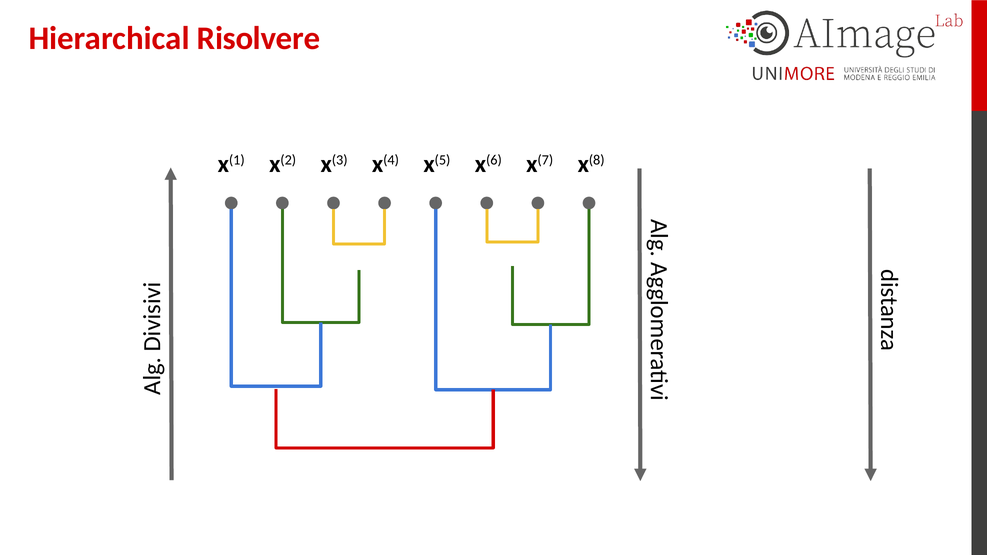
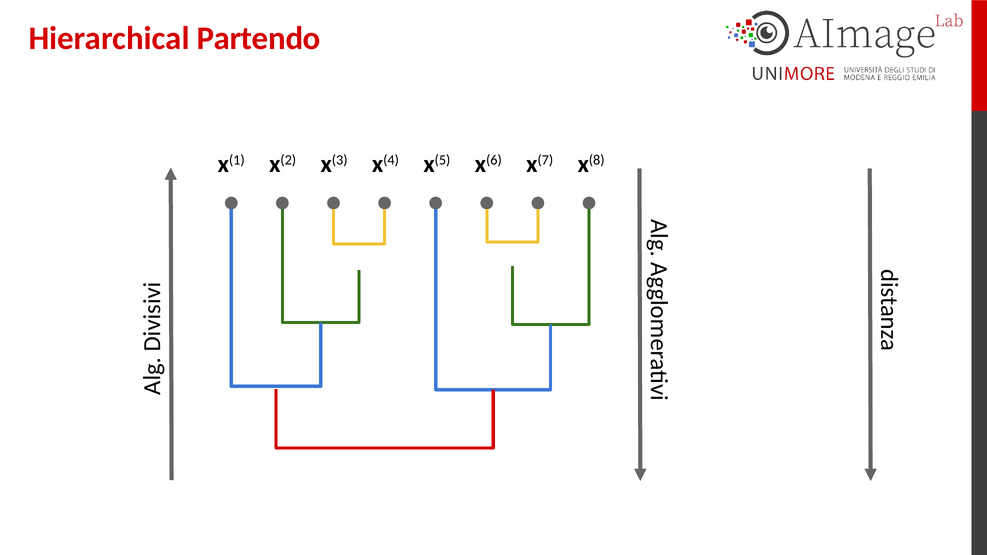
Risolvere: Risolvere -> Partendo (259, 38)
